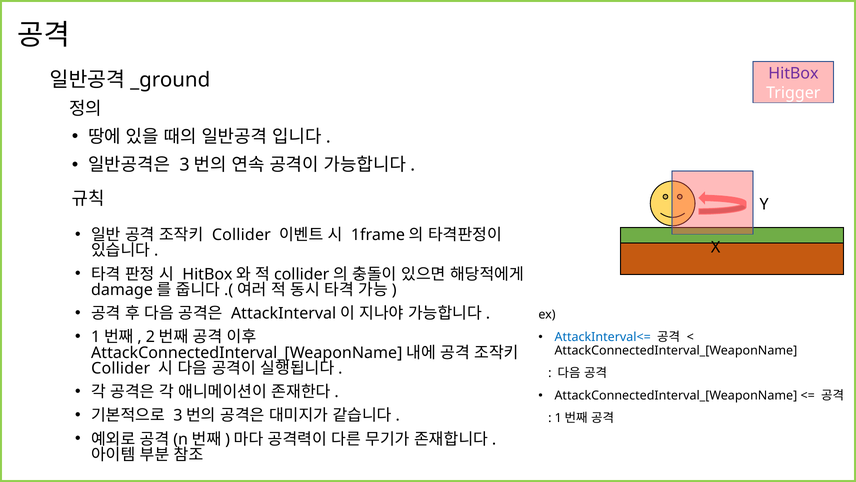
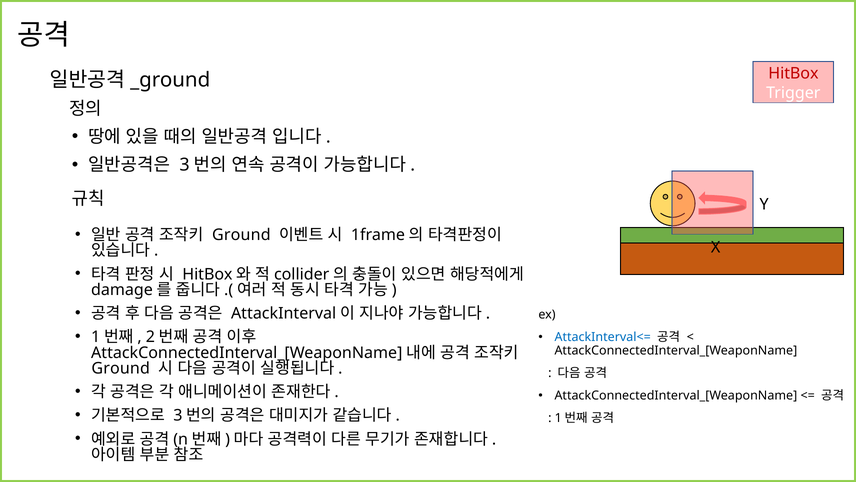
HitBox colour: purple -> red (793, 74)
Collider: Collider -> Ground (241, 235)
Collider: Collider -> Ground (121, 368)
